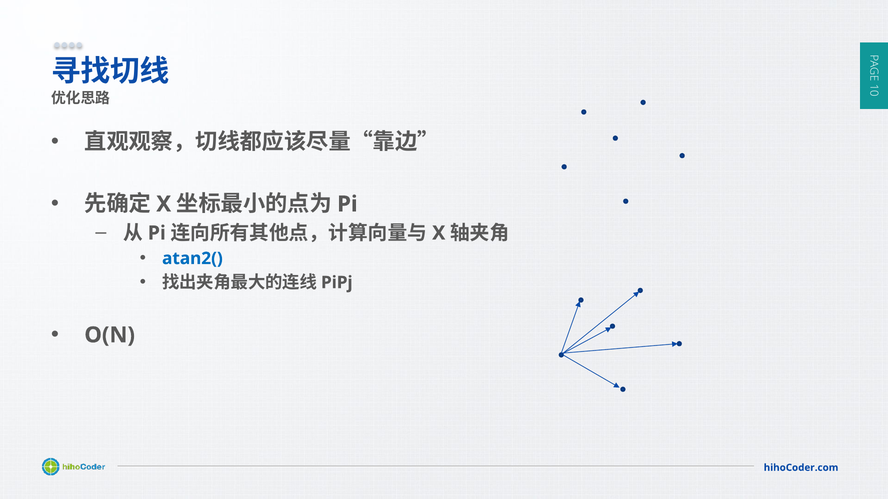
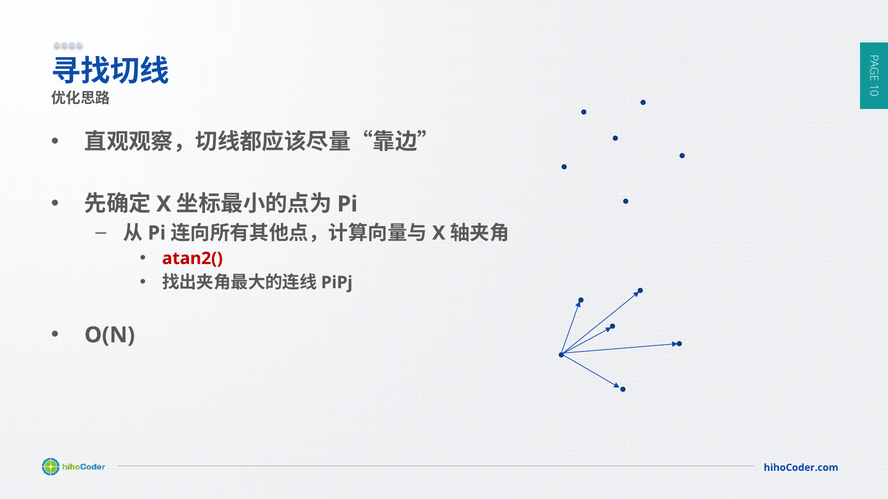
atan2( colour: blue -> red (192, 259)
